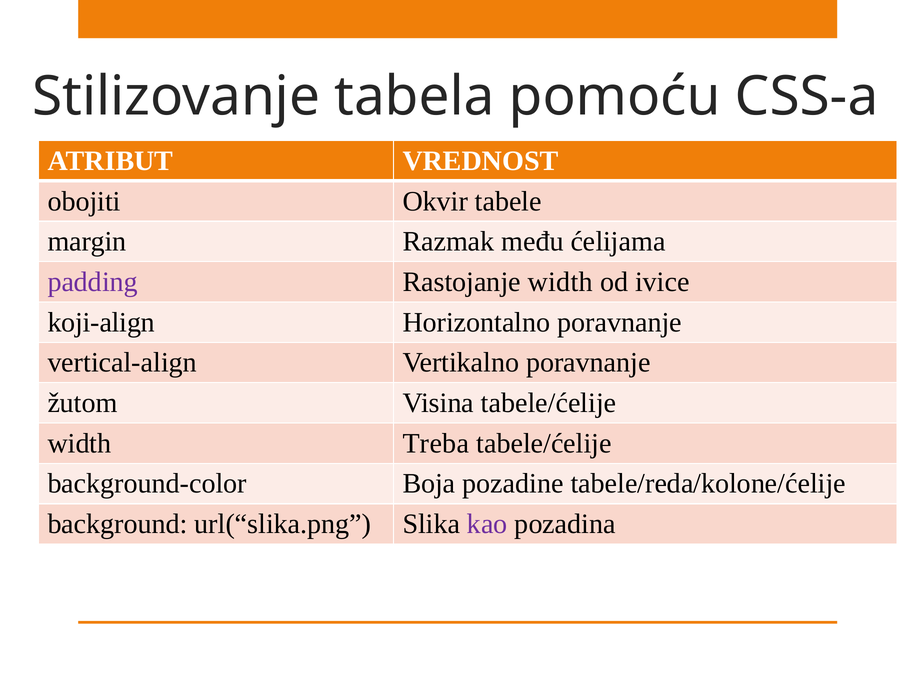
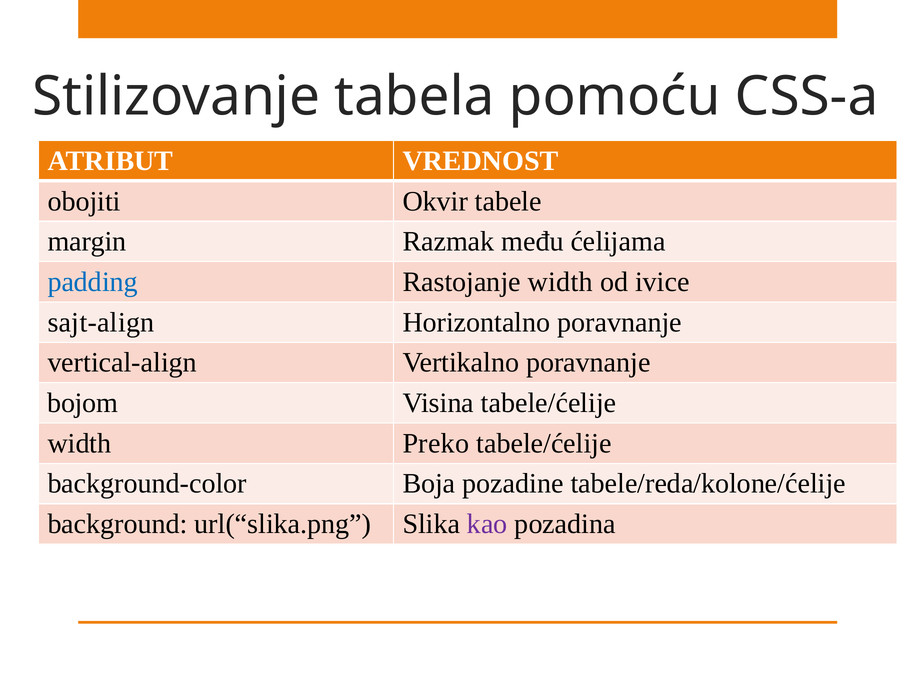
padding colour: purple -> blue (93, 282)
koji-align: koji-align -> sajt-align (101, 322)
žutom: žutom -> bojom (83, 403)
Treba: Treba -> Preko (436, 443)
